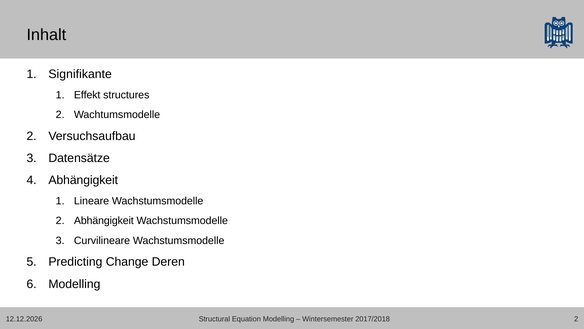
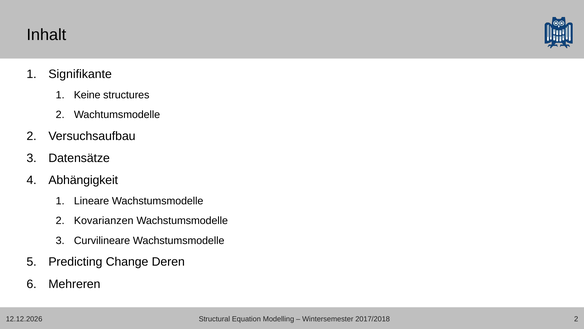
Effekt: Effekt -> Keine (87, 95)
2 Abhängigkeit: Abhängigkeit -> Kovarianzen (104, 220)
Modelling: Modelling -> Mehreren (74, 284)
